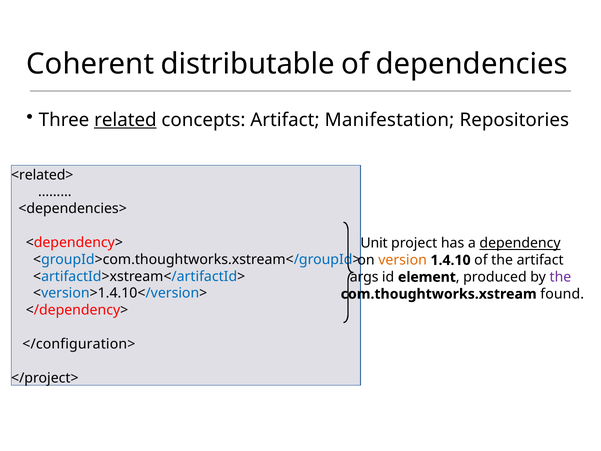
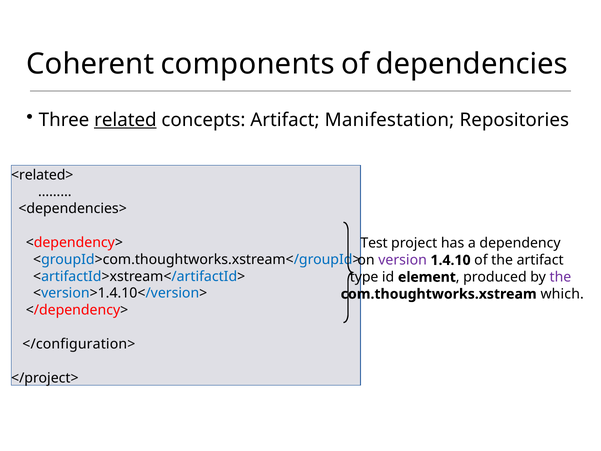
distributable: distributable -> components (248, 64)
Unit: Unit -> Test (374, 243)
dependency underline: present -> none (520, 243)
version colour: orange -> purple (403, 260)
args: args -> type (364, 277)
found: found -> which (562, 294)
